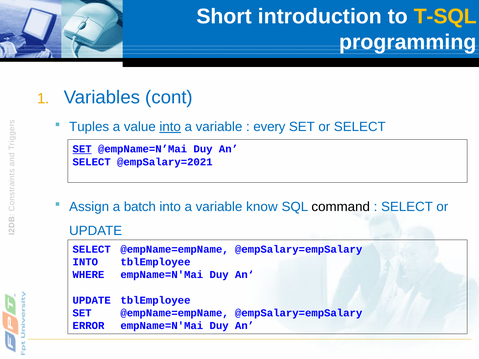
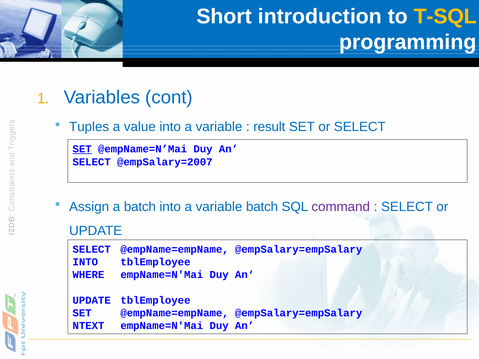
into underline: present -> none (170, 127)
every: every -> result (269, 127)
@empSalary=2021: @empSalary=2021 -> @empSalary=2007 (165, 162)
variable know: know -> batch (262, 207)
command colour: black -> purple (341, 207)
ERROR: ERROR -> NTEXT (88, 326)
